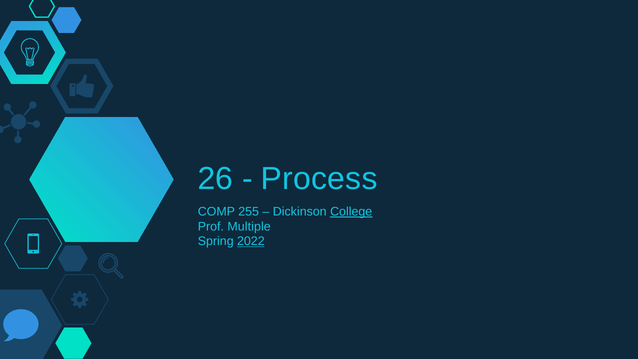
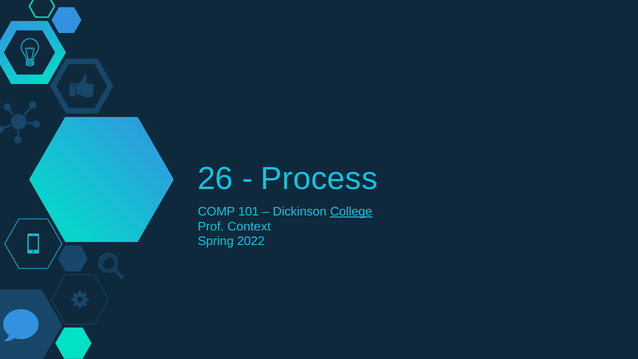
255: 255 -> 101 (249, 212)
Multiple: Multiple -> Context (249, 226)
2022 underline: present -> none (251, 241)
